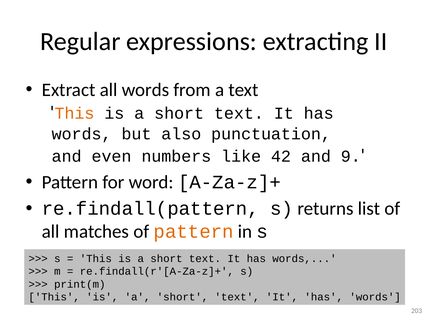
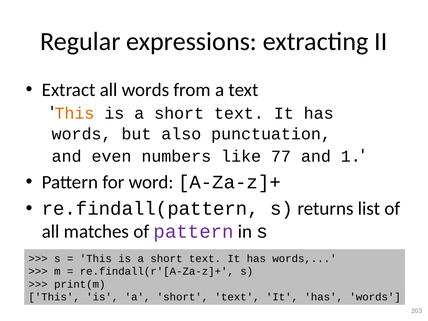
42: 42 -> 77 (281, 156)
9: 9 -> 1 (351, 156)
pattern colour: orange -> purple (194, 232)
